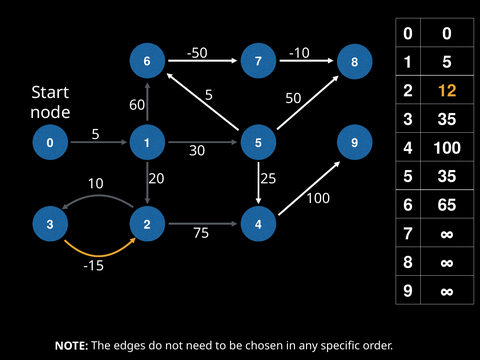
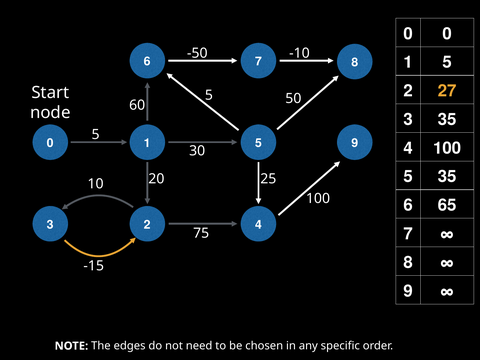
12: 12 -> 27 (447, 91)
